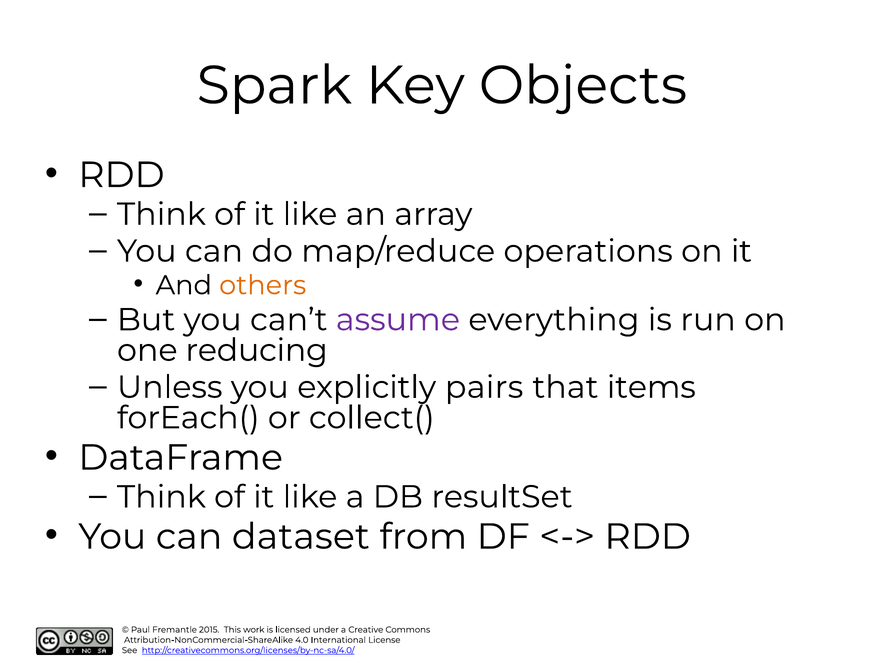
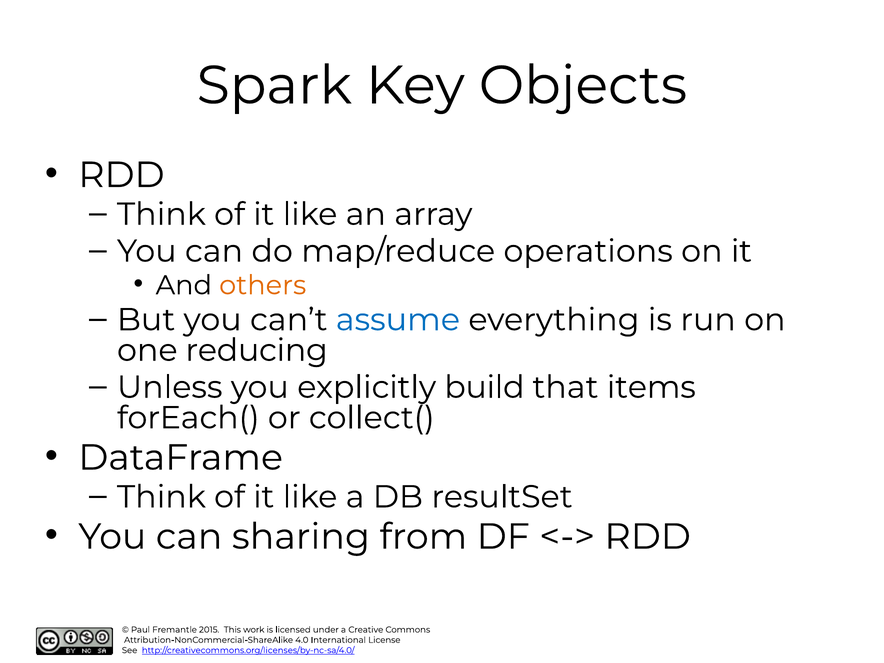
assume colour: purple -> blue (398, 320)
pairs: pairs -> build (484, 387)
dataset: dataset -> sharing (301, 537)
